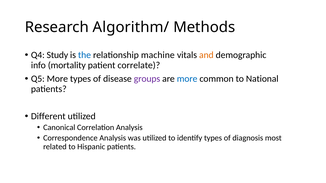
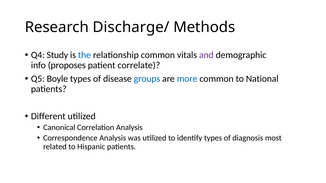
Algorithm/: Algorithm/ -> Discharge/ (131, 27)
relationship machine: machine -> common (158, 55)
and colour: orange -> purple (206, 55)
mortality: mortality -> proposes (67, 65)
Q5 More: More -> Boyle (57, 79)
groups colour: purple -> blue (147, 79)
